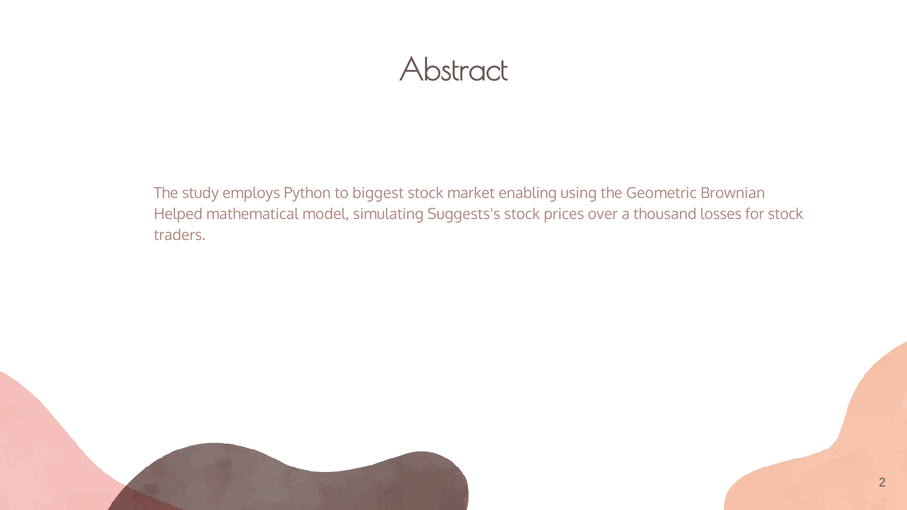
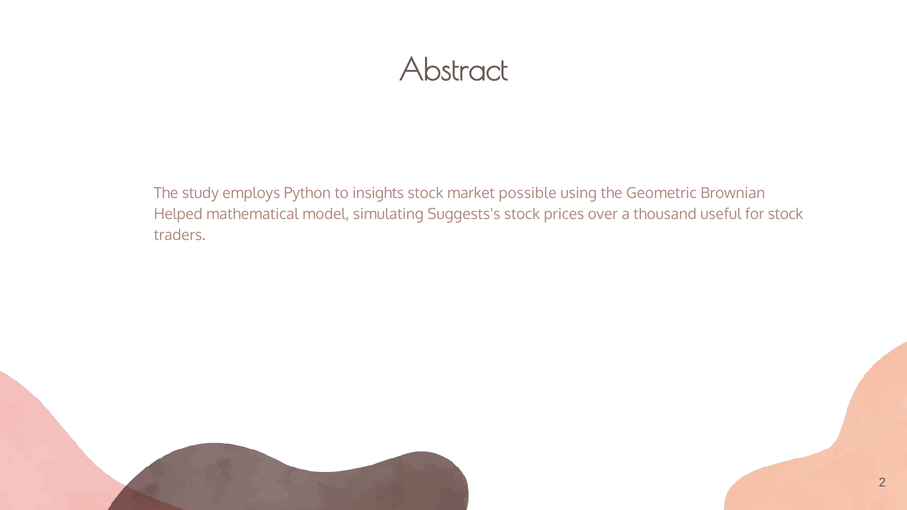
biggest: biggest -> insights (378, 193)
enabling: enabling -> possible (528, 193)
losses: losses -> useful (721, 214)
